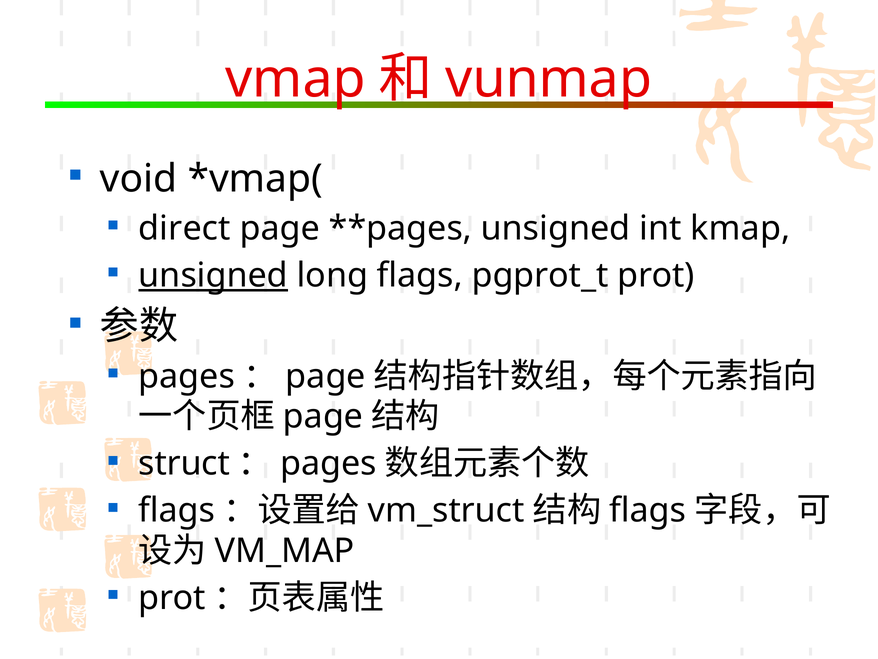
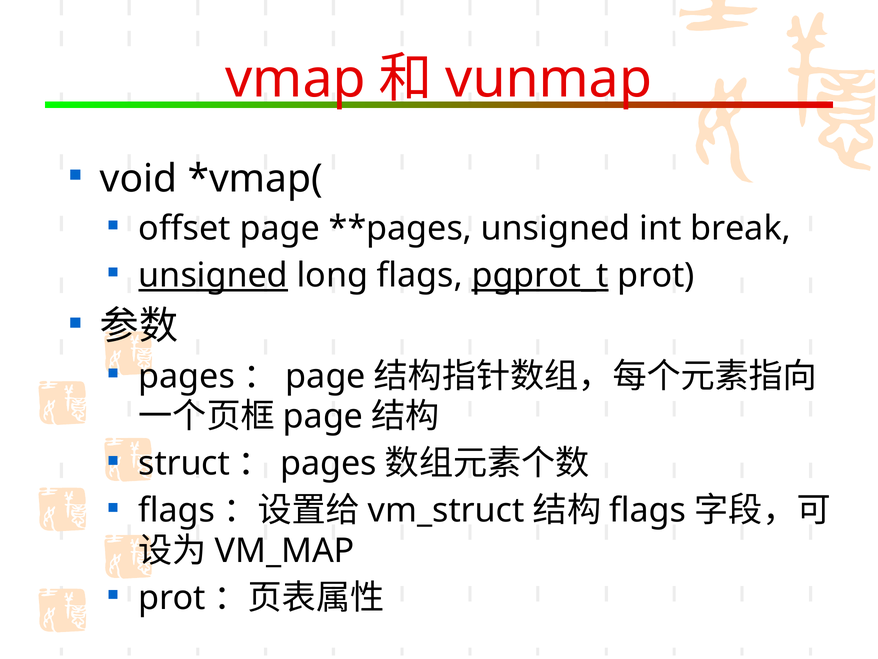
direct: direct -> offset (185, 228)
kmap: kmap -> break (741, 228)
pgprot_t underline: none -> present (540, 275)
